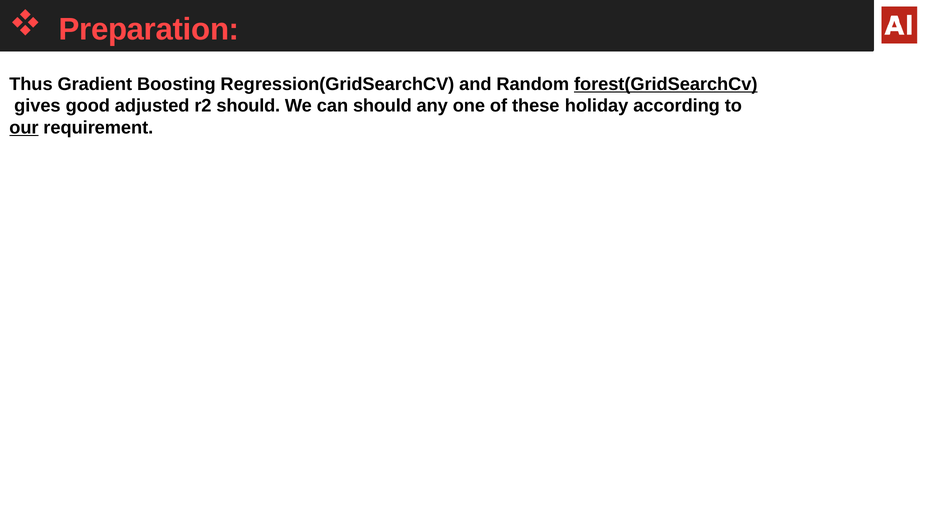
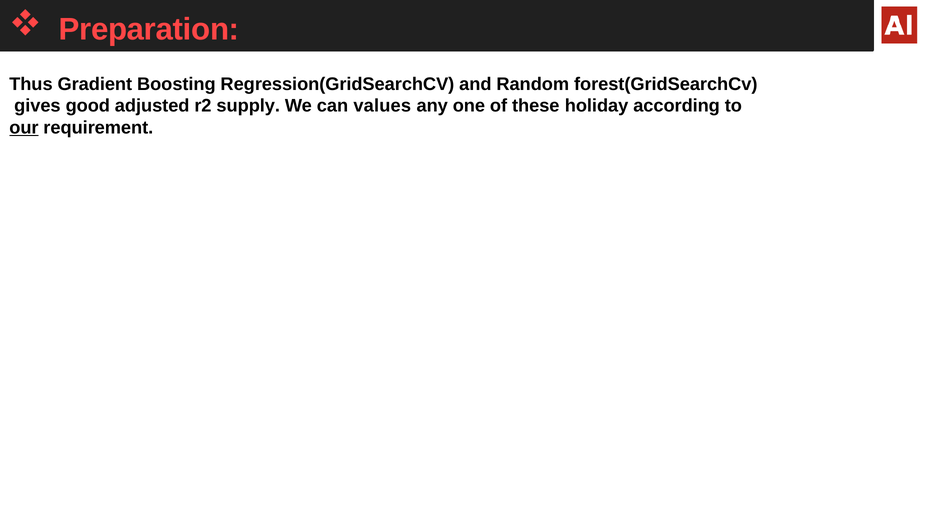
forest(GridSearchCv underline: present -> none (666, 84)
r2 should: should -> supply (248, 106)
can should: should -> values (382, 106)
